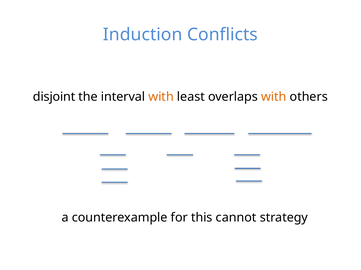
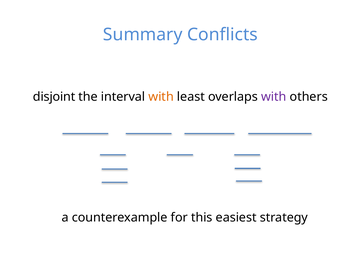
Induction: Induction -> Summary (143, 35)
with colour: orange -> purple (274, 97)
cannot: cannot -> easiest (236, 218)
